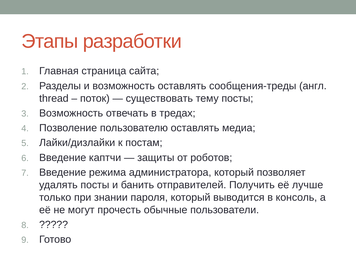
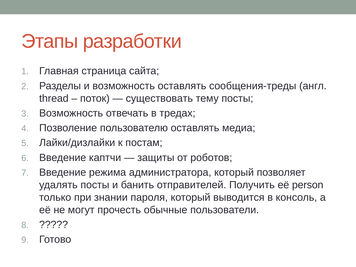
лучше: лучше -> person (308, 185)
